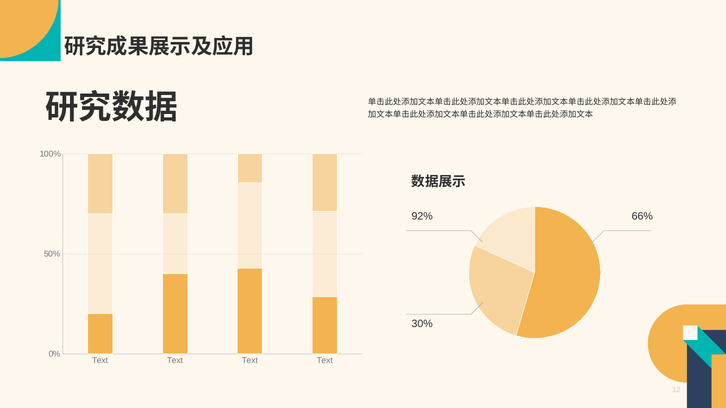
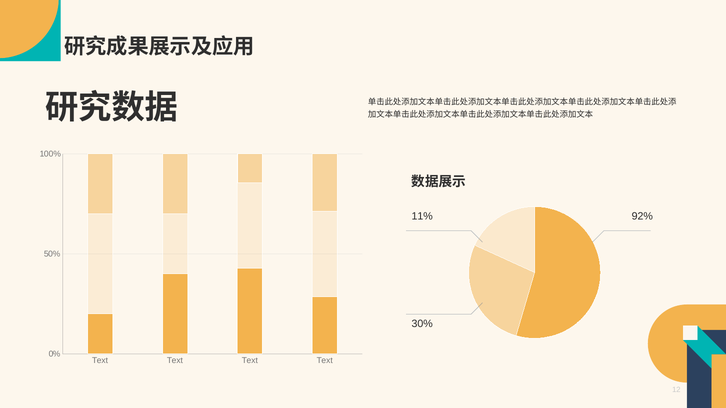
92%: 92% -> 11% (422, 217)
66%: 66% -> 92% (642, 217)
